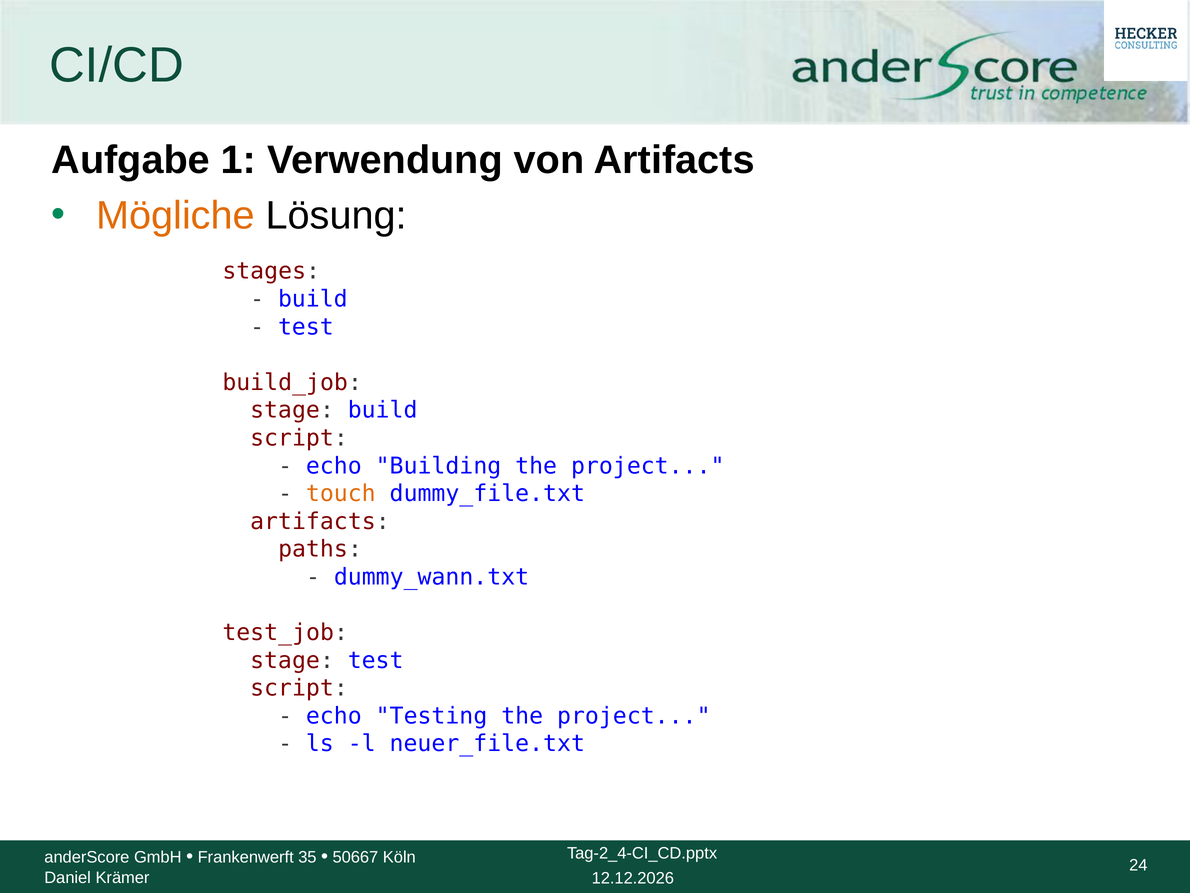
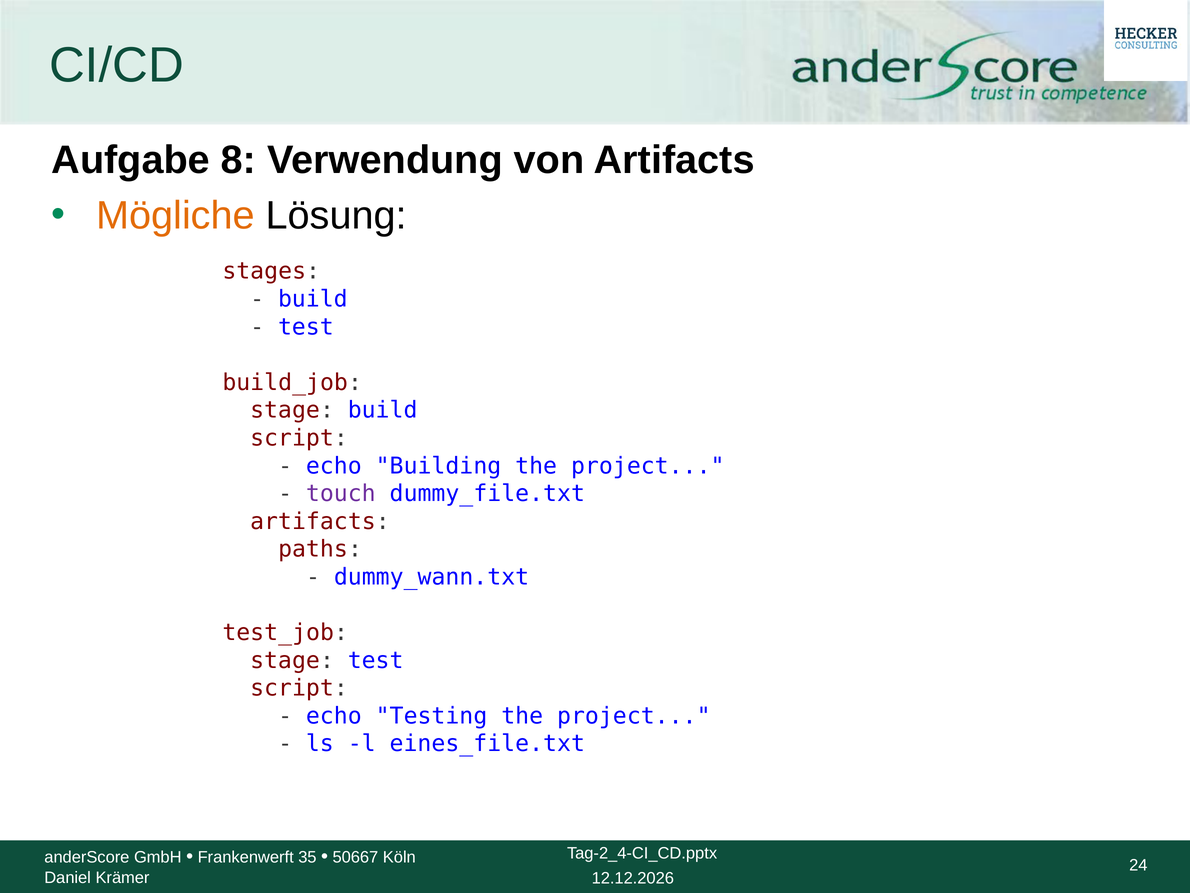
1: 1 -> 8 (239, 160)
touch colour: orange -> purple (341, 493)
neuer_file.txt: neuer_file.txt -> eines_file.txt (487, 743)
